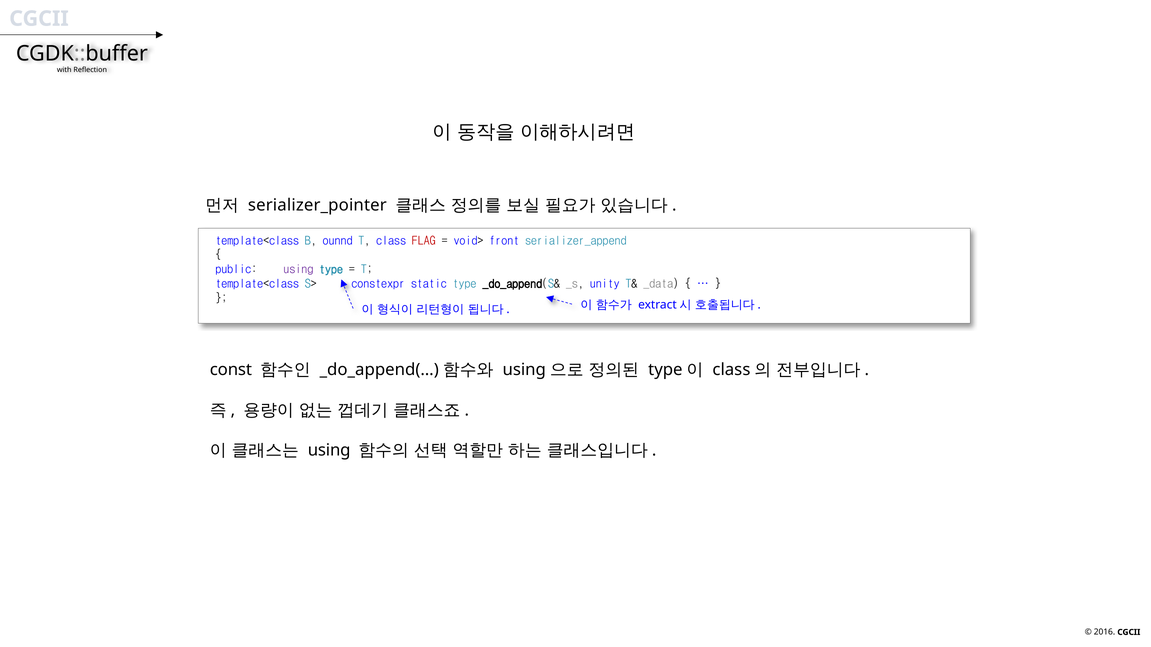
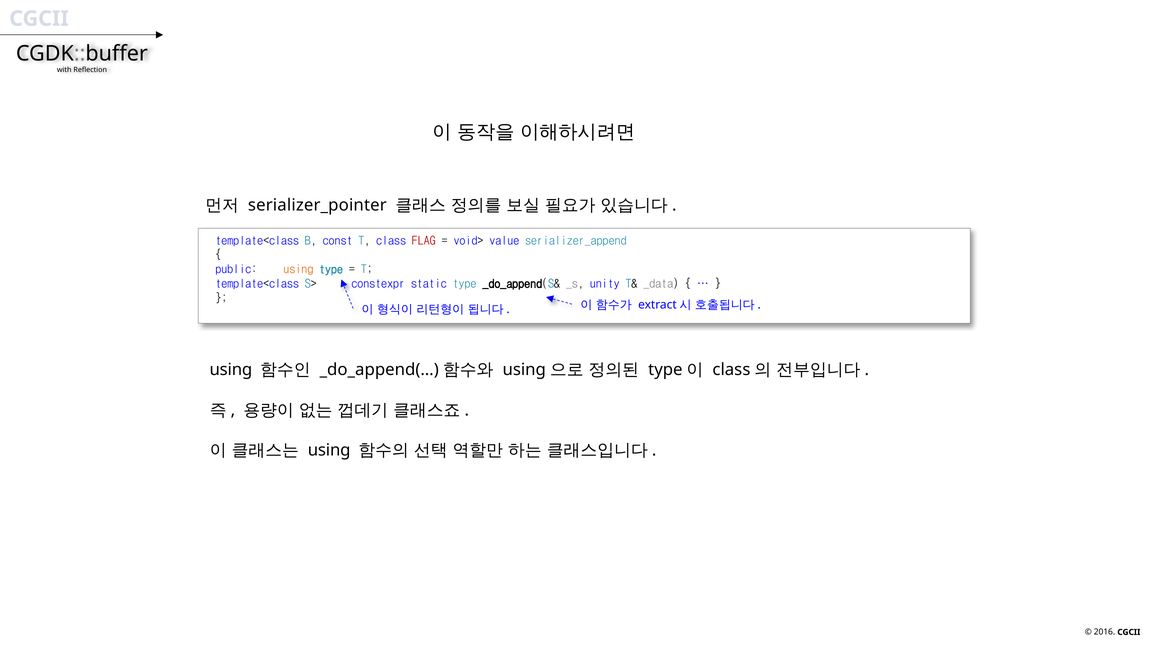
ounnd: ounnd -> const (338, 241)
front: front -> value (504, 241)
using colour: purple -> orange (298, 270)
const: const -> using (231, 370)
